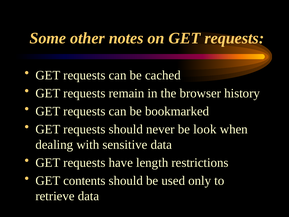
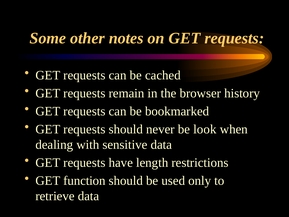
contents: contents -> function (84, 180)
